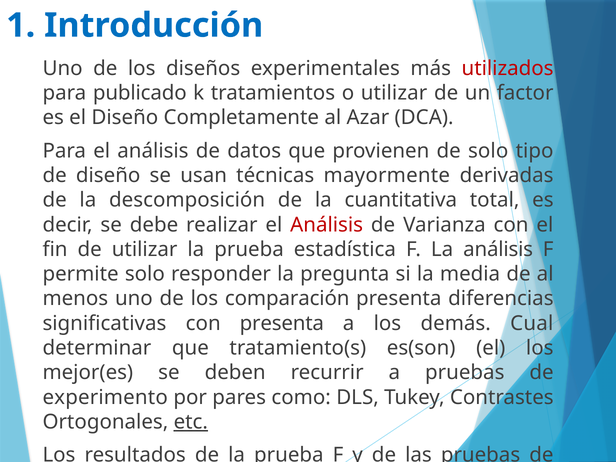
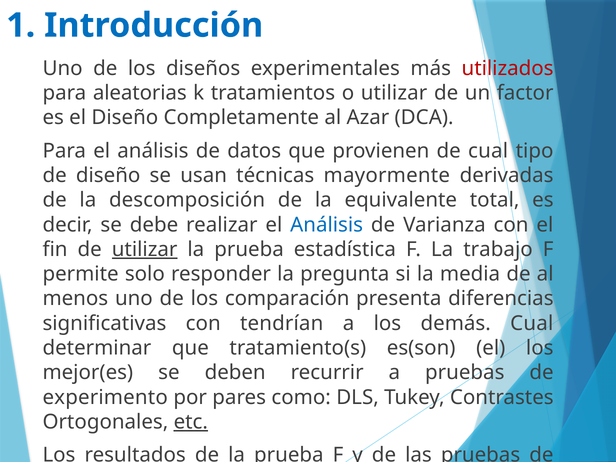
publicado: publicado -> aleatorias (140, 93)
de solo: solo -> cual (488, 151)
cuantitativa: cuantitativa -> equivalente (401, 200)
Análisis colour: red -> blue (327, 225)
utilizar underline: none -> present (145, 249)
La análisis: análisis -> trabajo (498, 249)
con presenta: presenta -> tendrían (282, 323)
